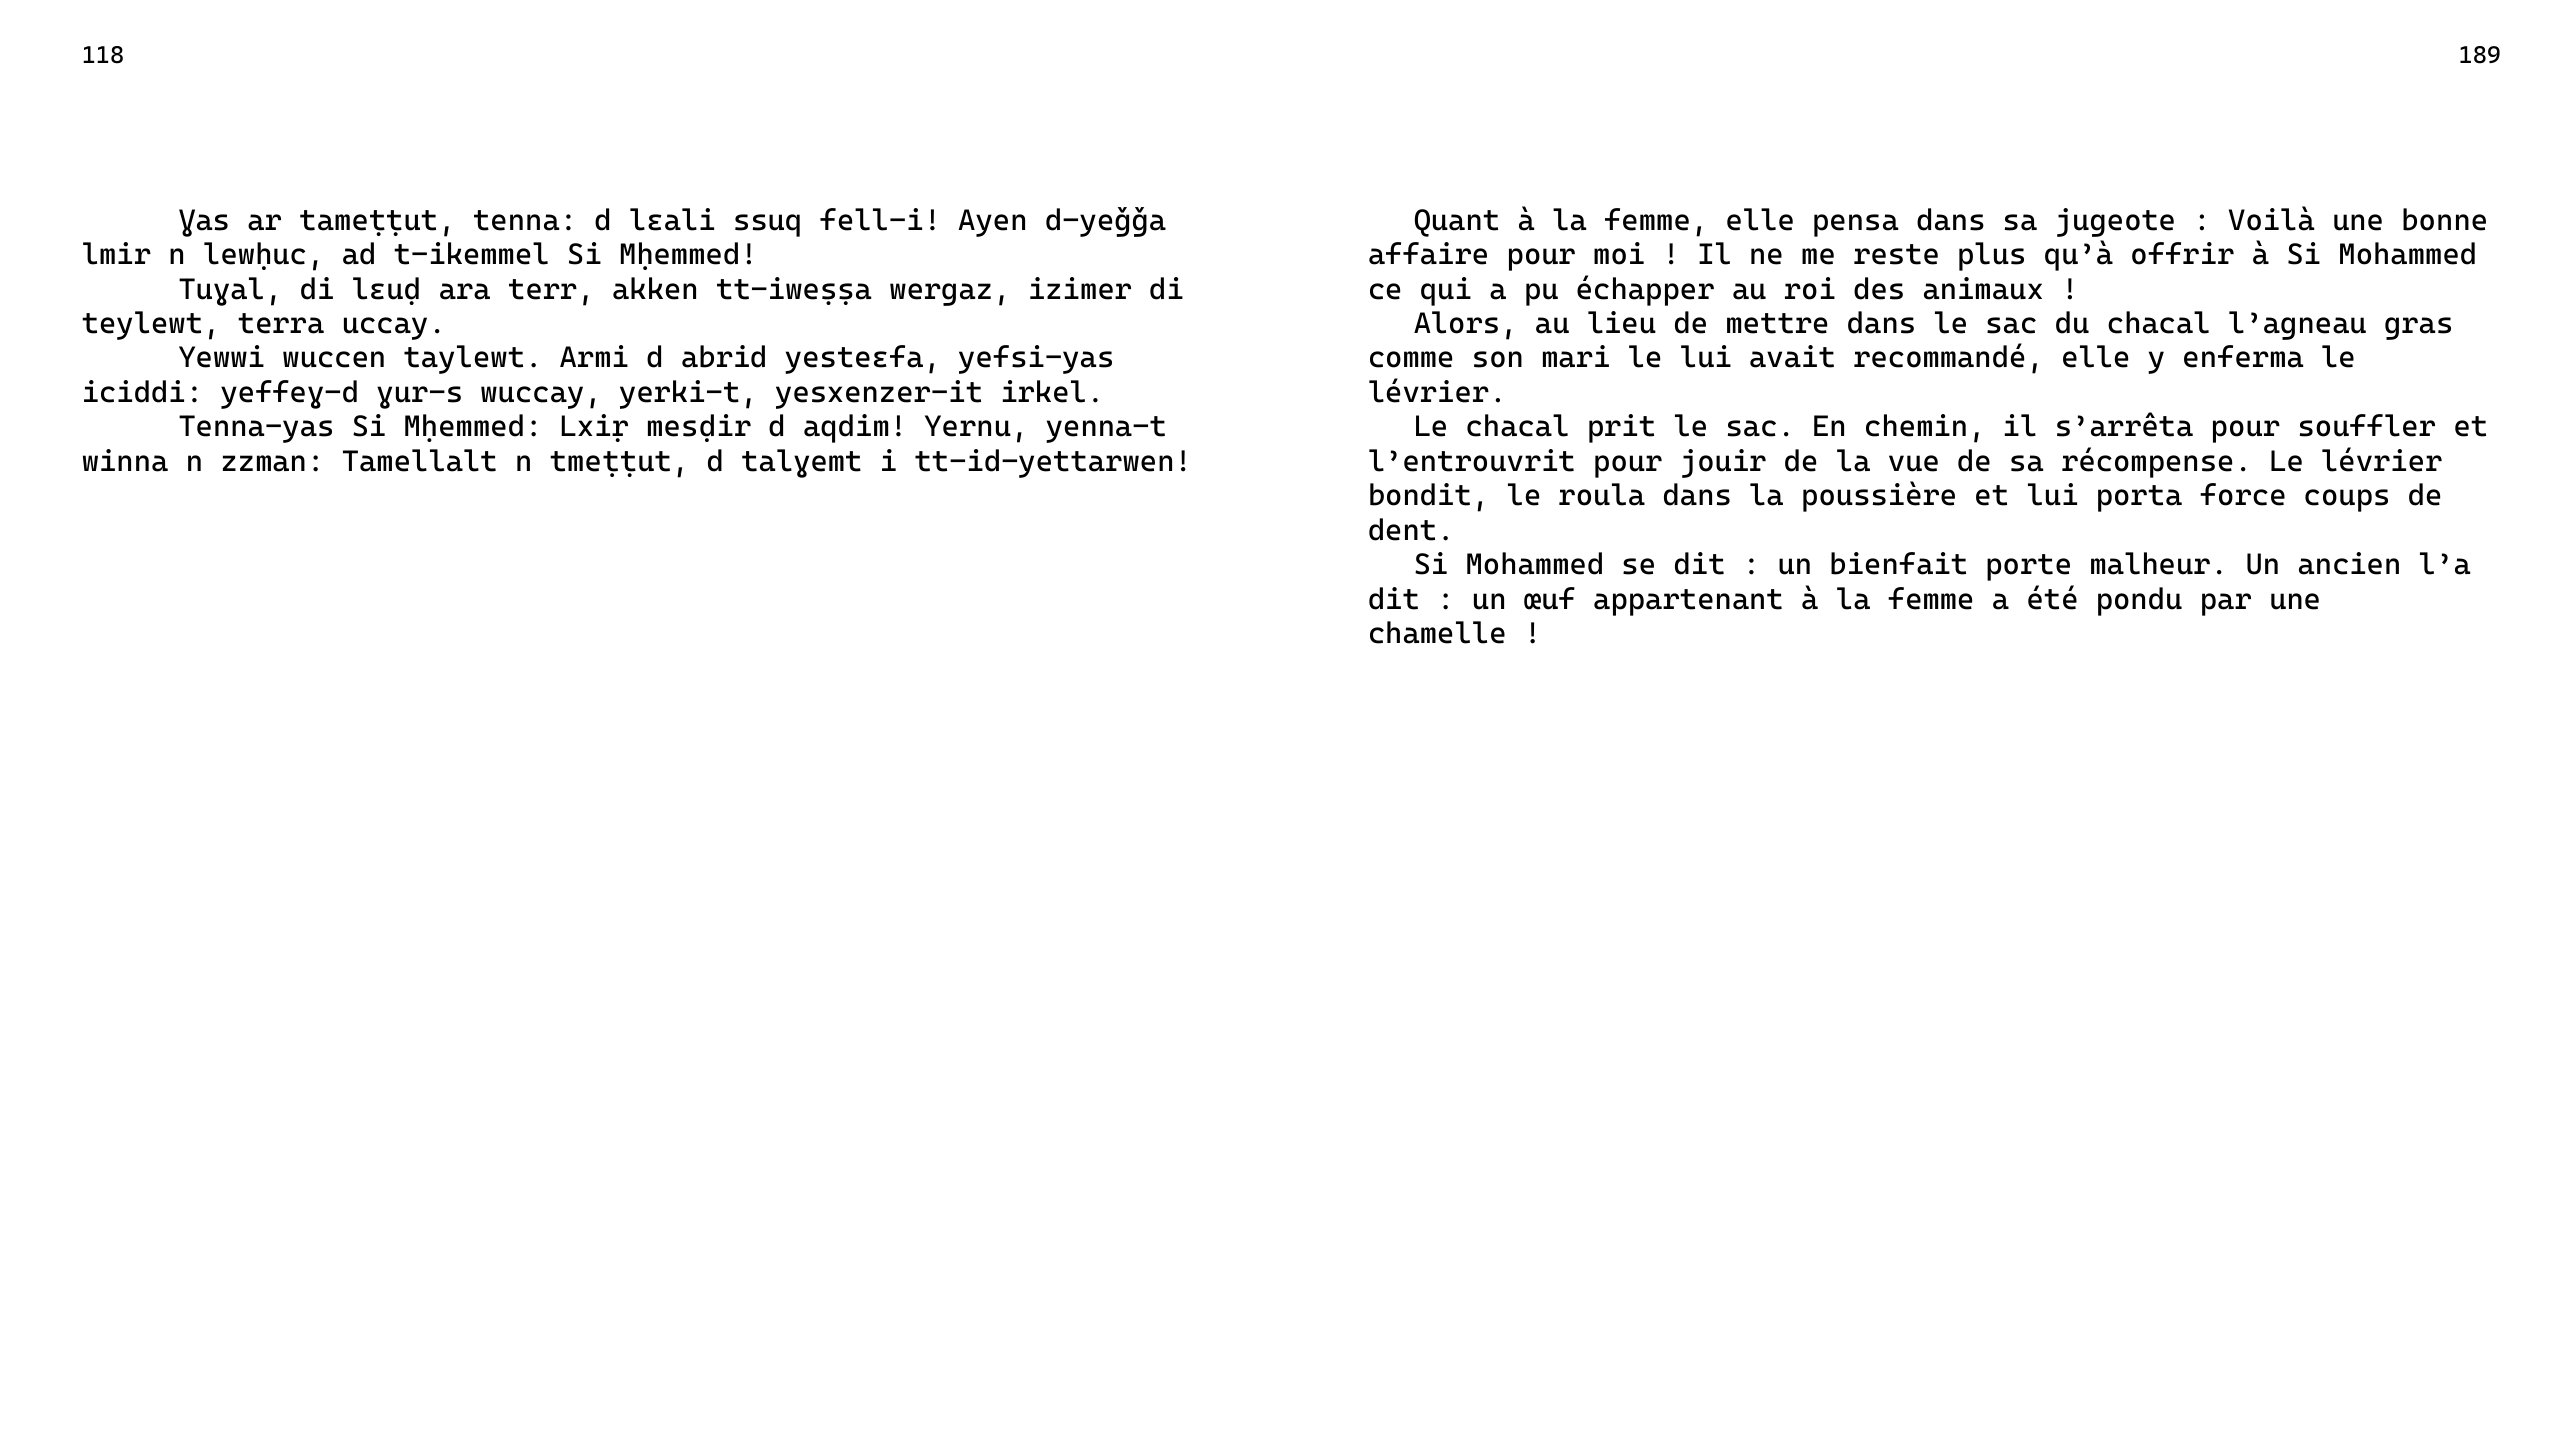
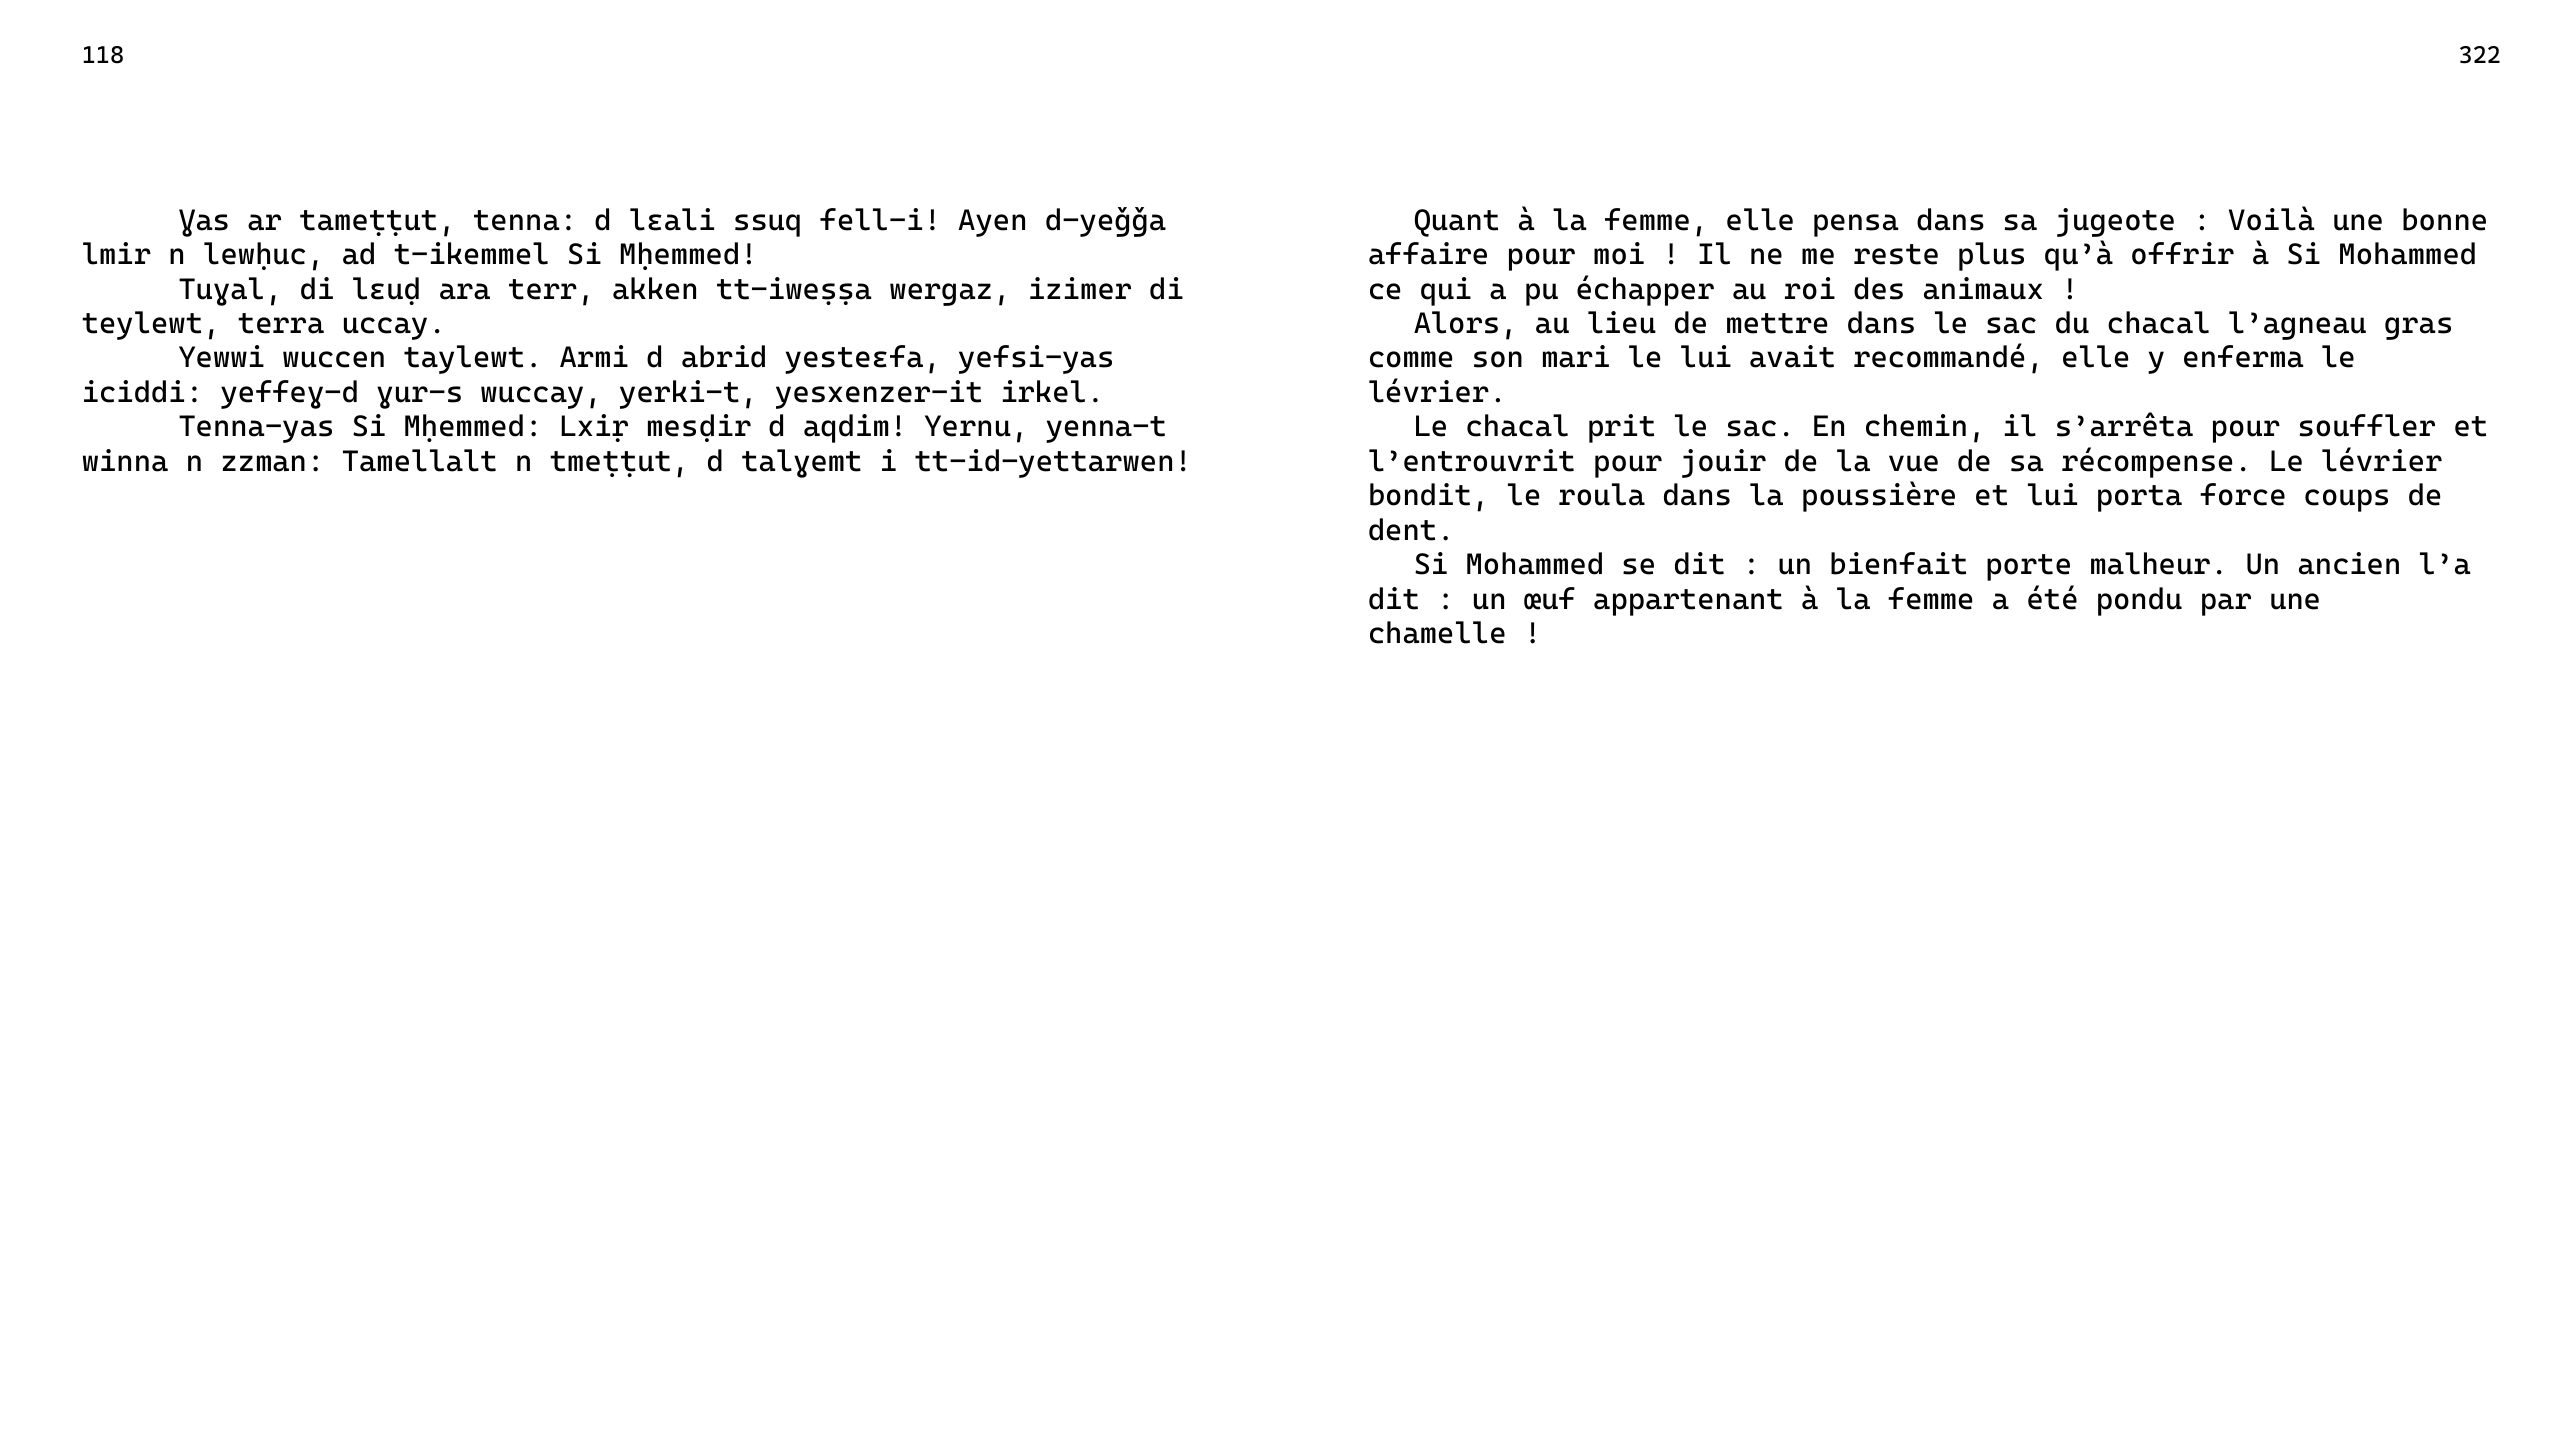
189: 189 -> 322 (2480, 56)
